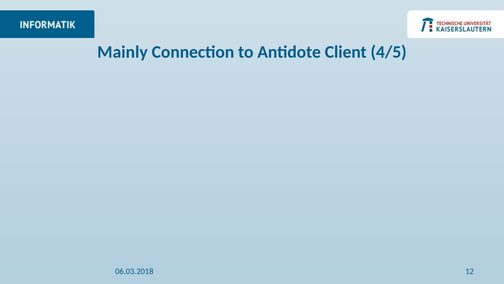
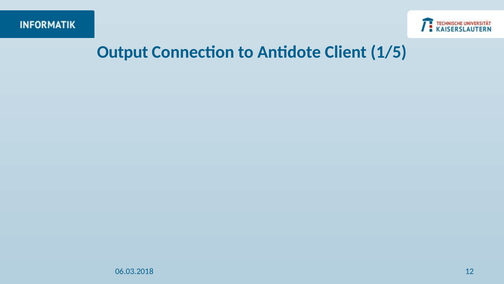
Mainly: Mainly -> Output (123, 52)
4/5: 4/5 -> 1/5 (389, 52)
